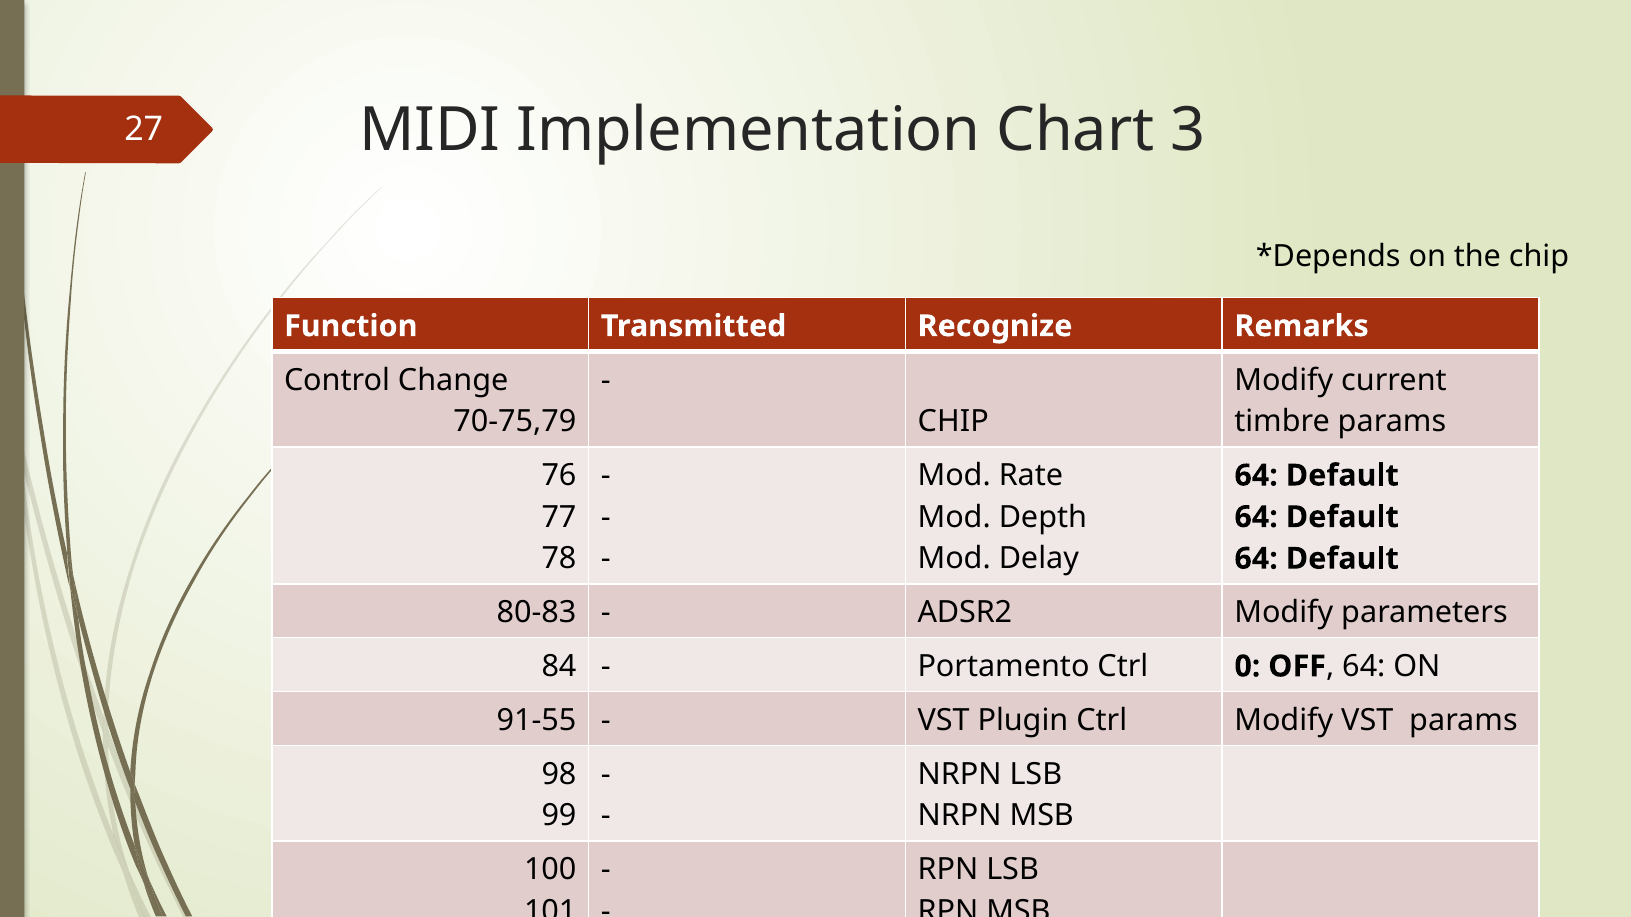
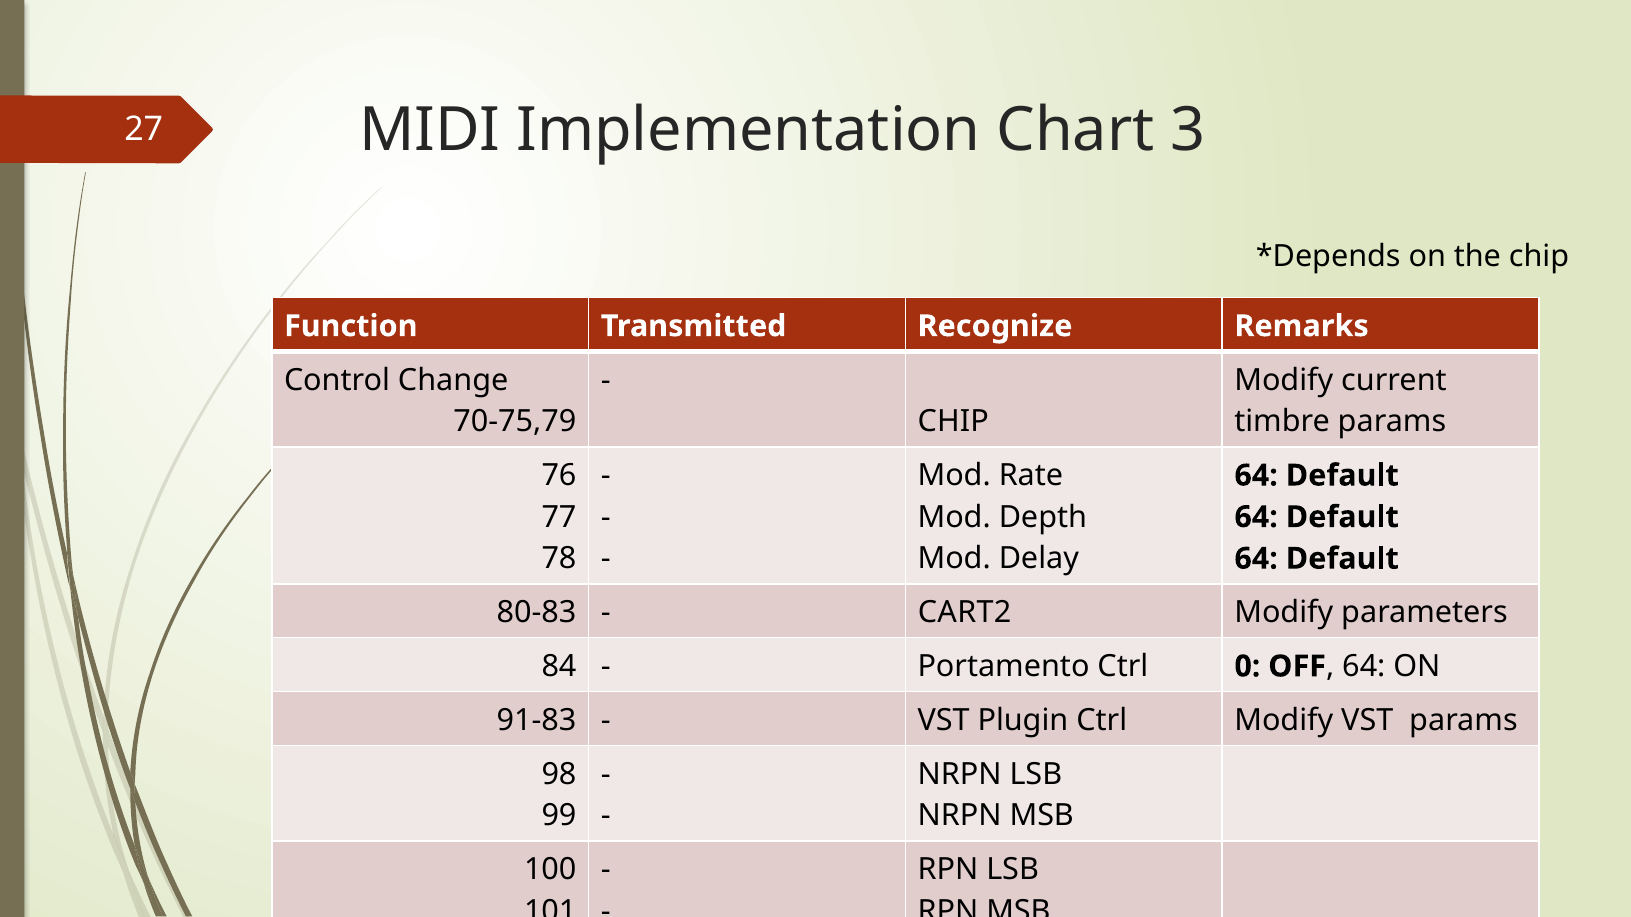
ADSR2: ADSR2 -> CART2 (965, 613)
91-55: 91-55 -> 91-83 (537, 721)
